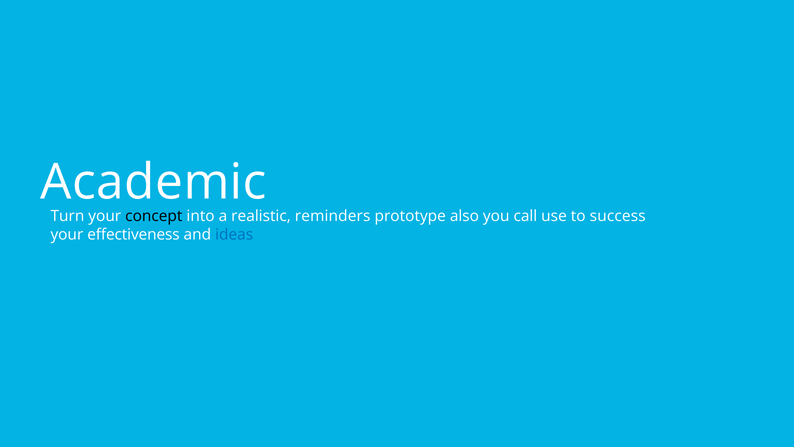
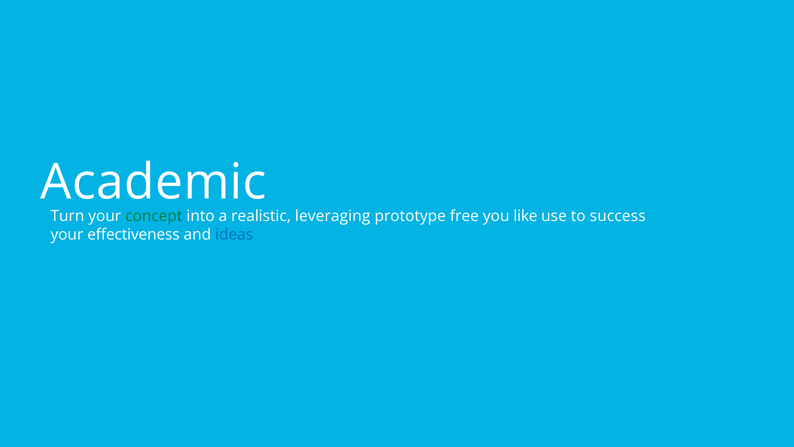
concept colour: black -> green (154, 216)
reminders: reminders -> leveraging (333, 216)
also: also -> free (464, 216)
call: call -> like (525, 216)
